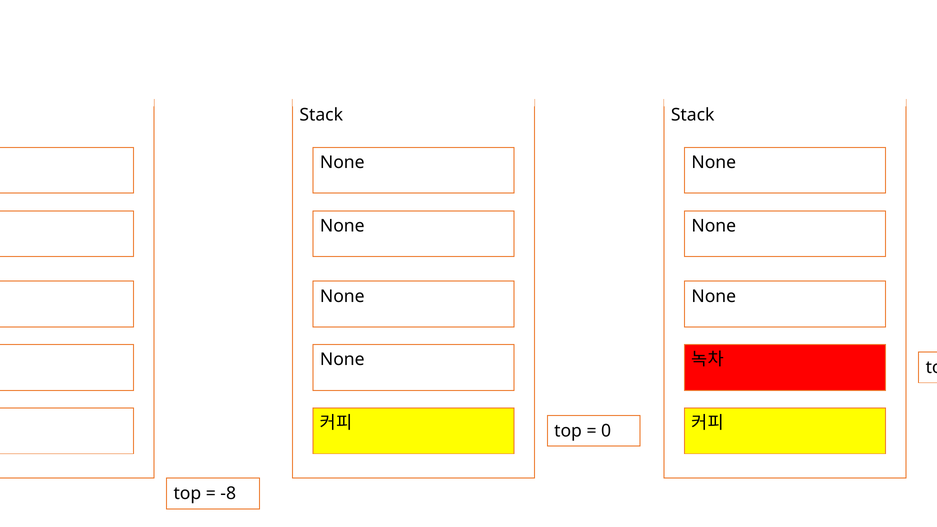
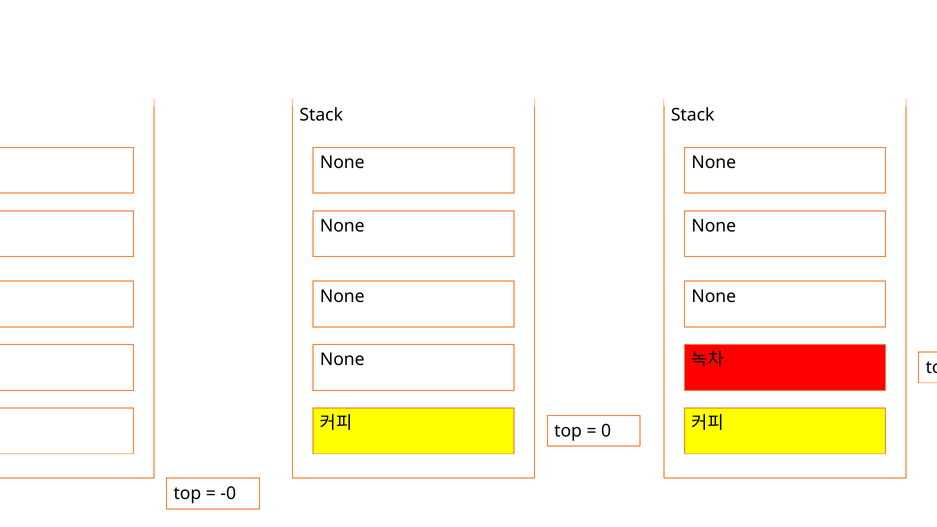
-8: -8 -> -0 (228, 493)
